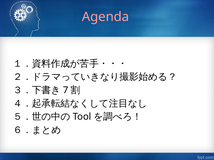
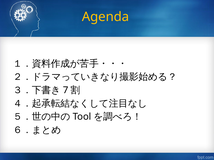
Agenda colour: pink -> yellow (106, 17)
